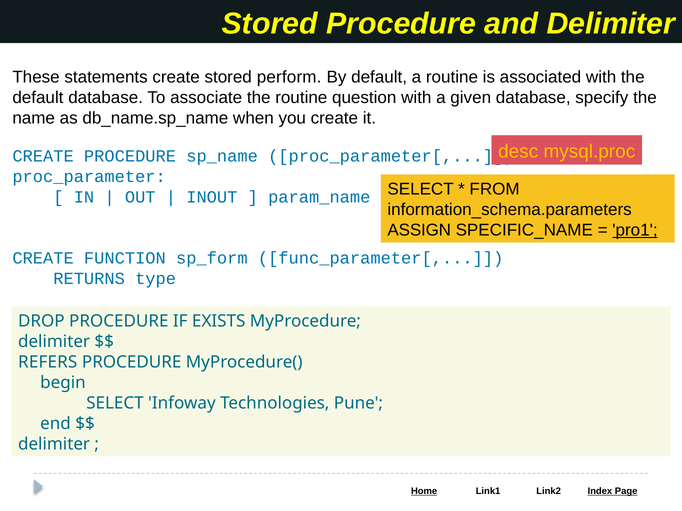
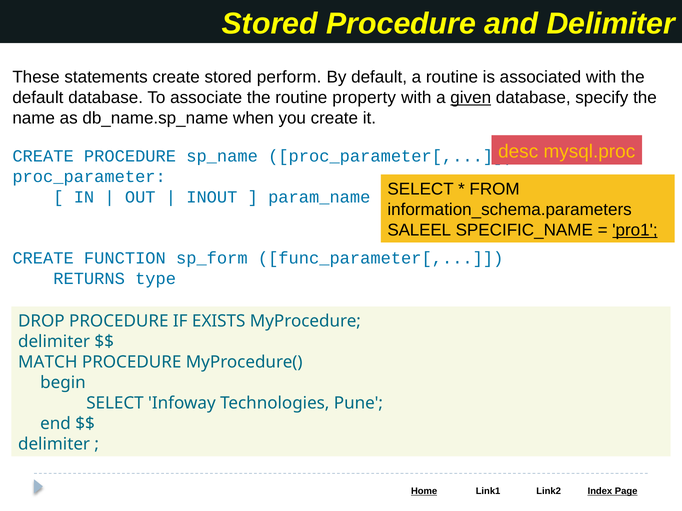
question: question -> property (364, 98)
given underline: none -> present (471, 98)
ASSIGN: ASSIGN -> SALEEL (419, 230)
REFERS: REFERS -> MATCH (48, 363)
